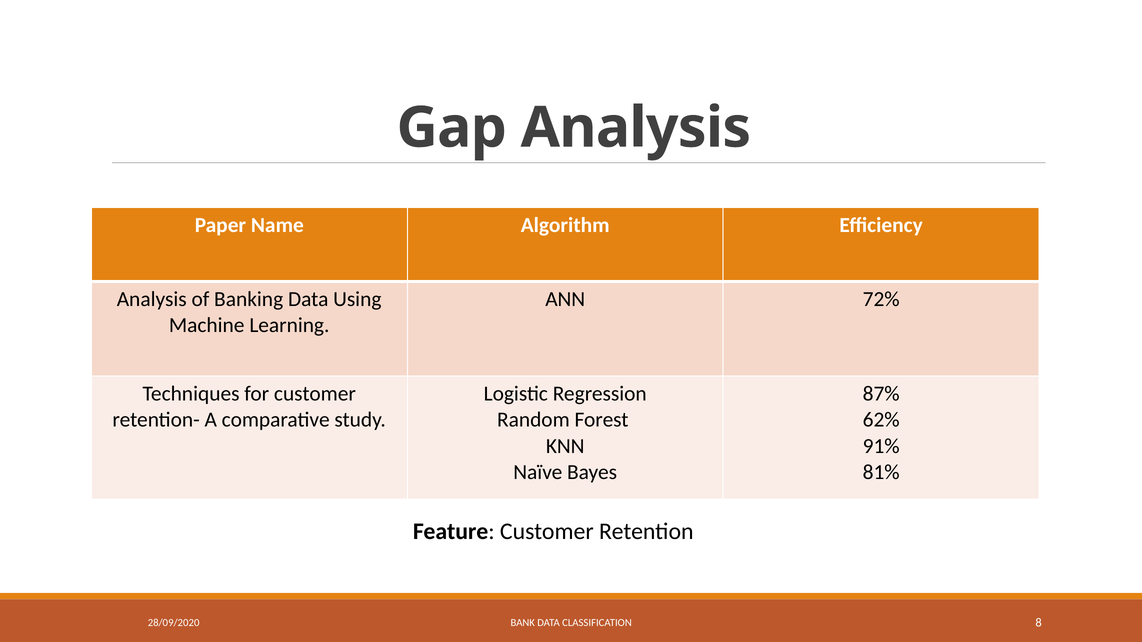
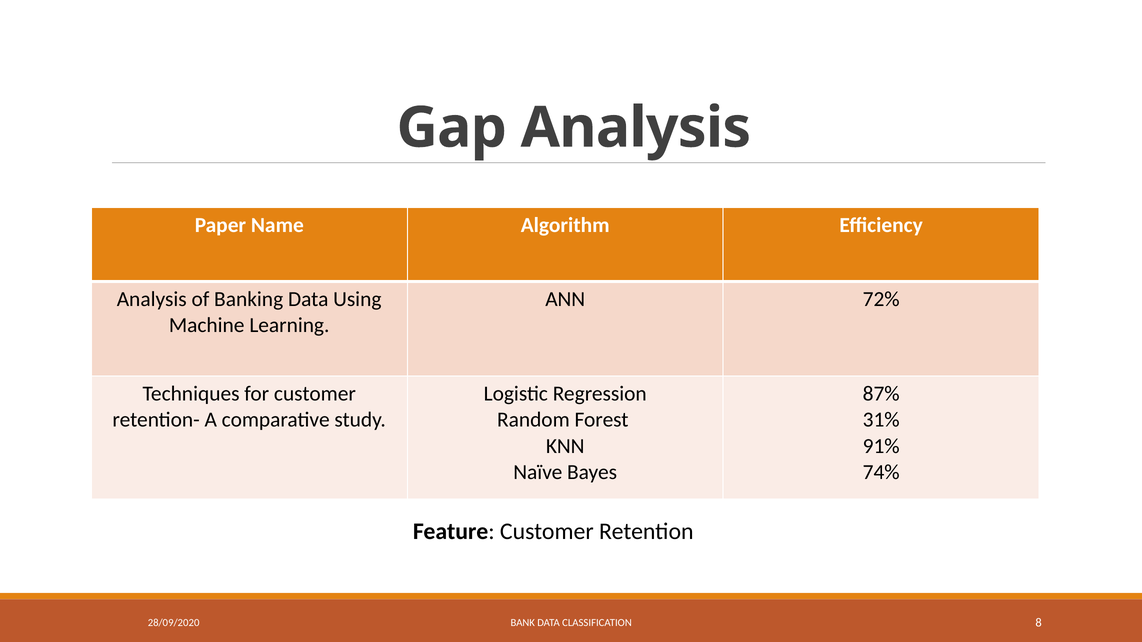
62%: 62% -> 31% (881, 420)
81%: 81% -> 74% (881, 472)
